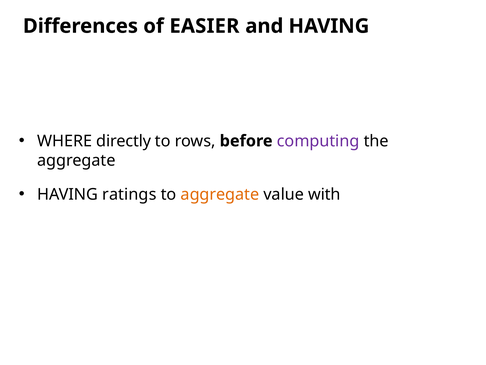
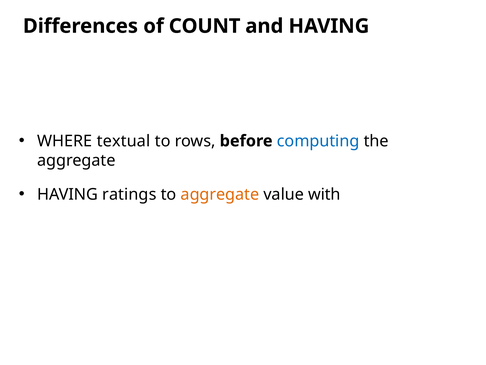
EASIER: EASIER -> COUNT (205, 26)
directly: directly -> textual (124, 141)
computing colour: purple -> blue (318, 141)
